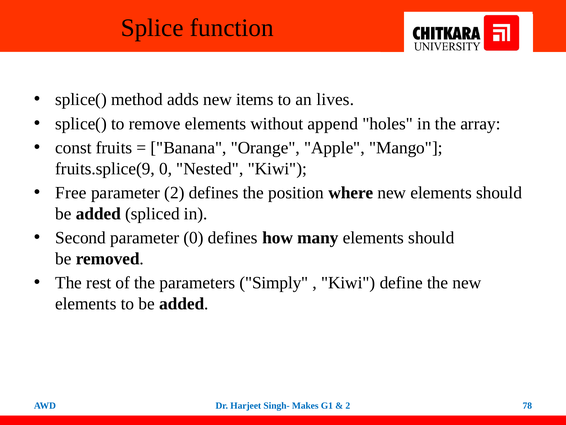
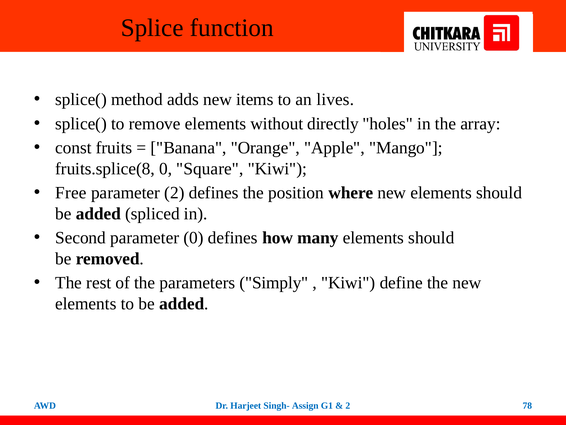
append: append -> directly (333, 124)
fruits.splice(9: fruits.splice(9 -> fruits.splice(8 (105, 168)
Nested: Nested -> Square (210, 168)
Makes: Makes -> Assign (305, 405)
